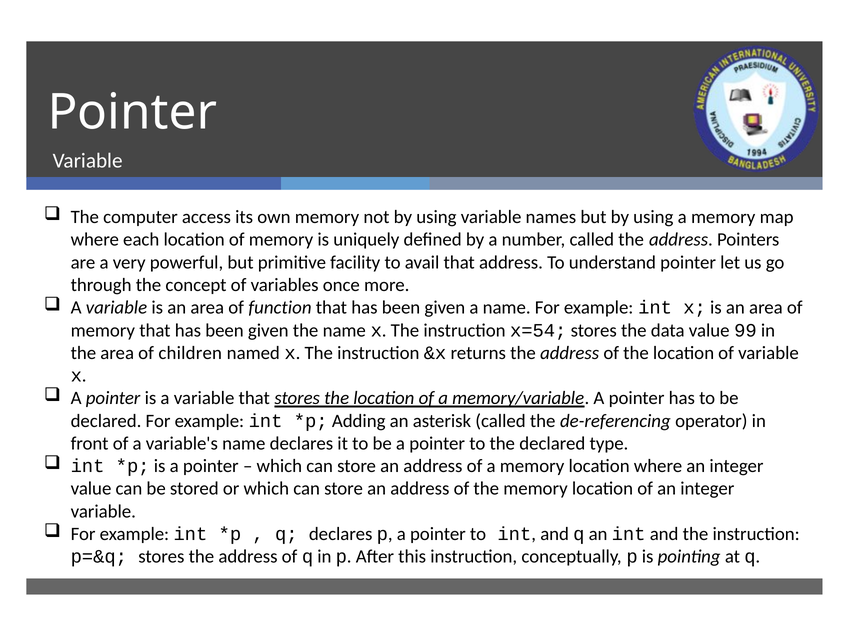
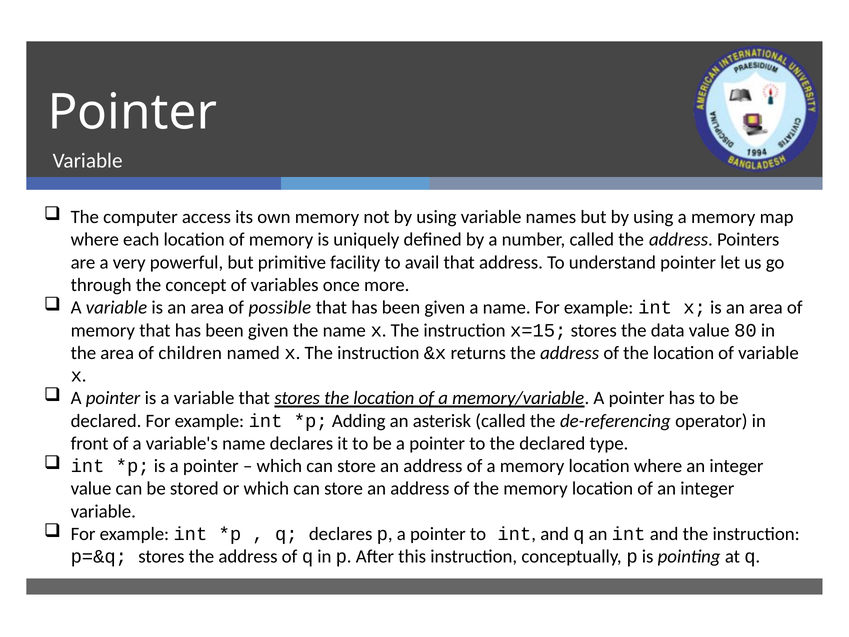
function: function -> possible (280, 308)
x=54: x=54 -> x=15 (538, 330)
99: 99 -> 80 (745, 330)
